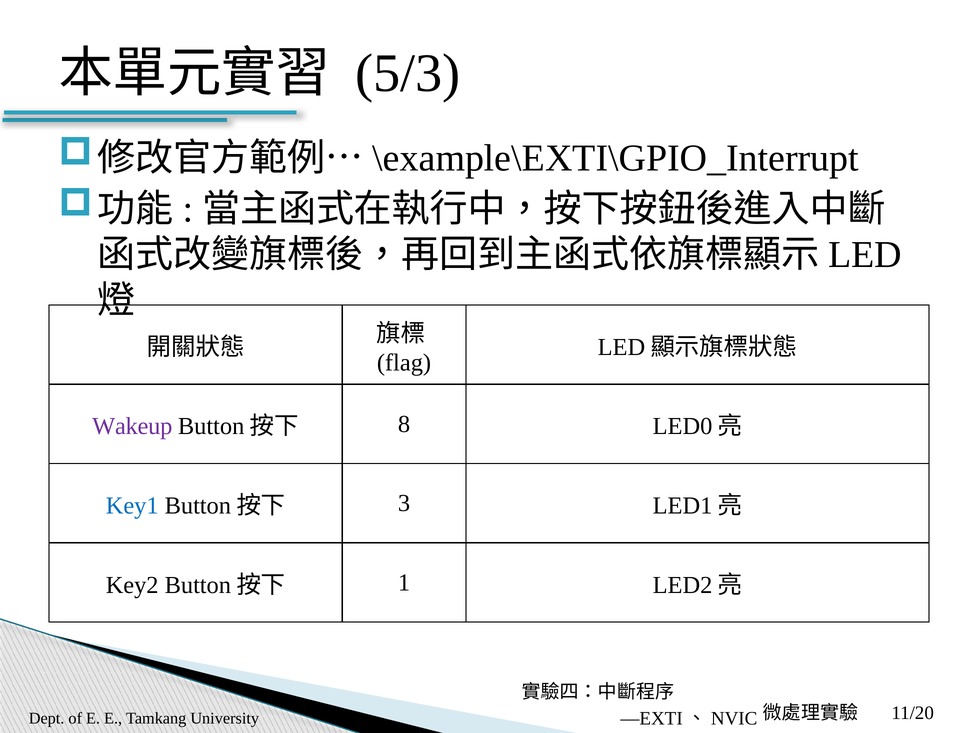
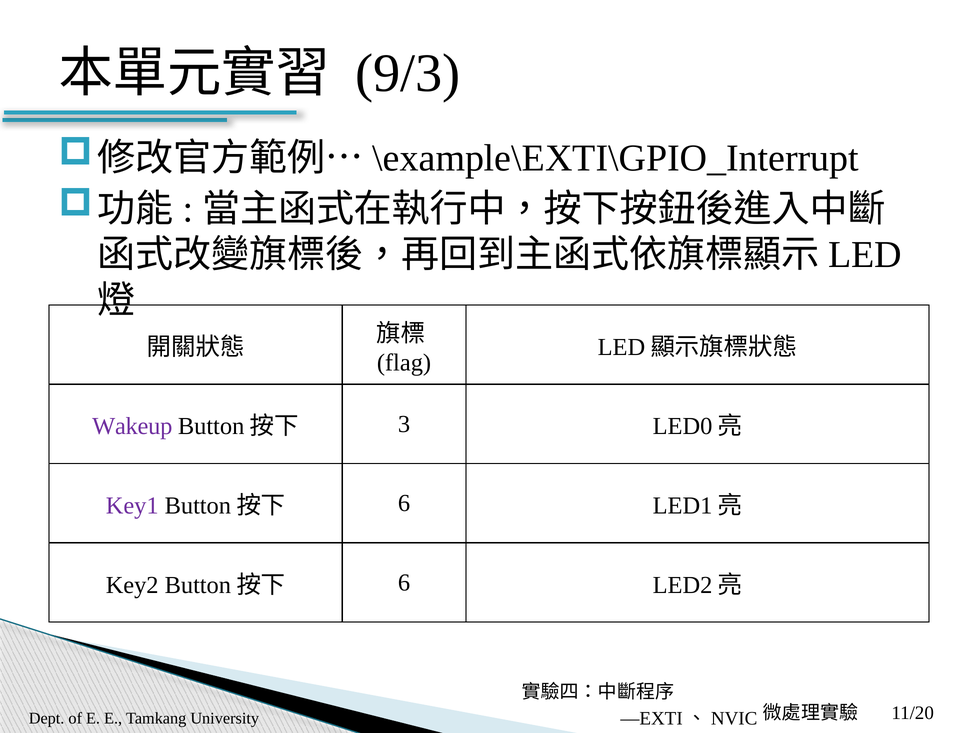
5/3: 5/3 -> 9/3 (408, 73)
8: 8 -> 3 (404, 424)
Key1 colour: blue -> purple (132, 506)
3: 3 -> 6 (404, 504)
1: 1 -> 6 (404, 583)
